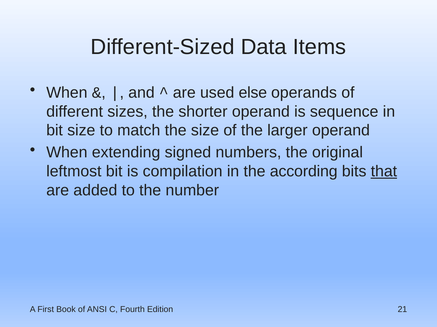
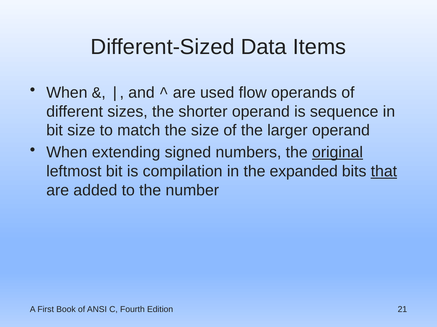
else: else -> flow (253, 93)
original underline: none -> present (338, 153)
according: according -> expanded (304, 172)
